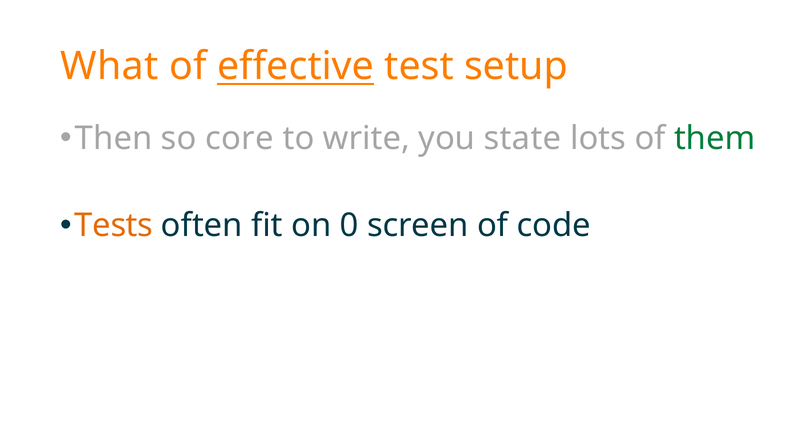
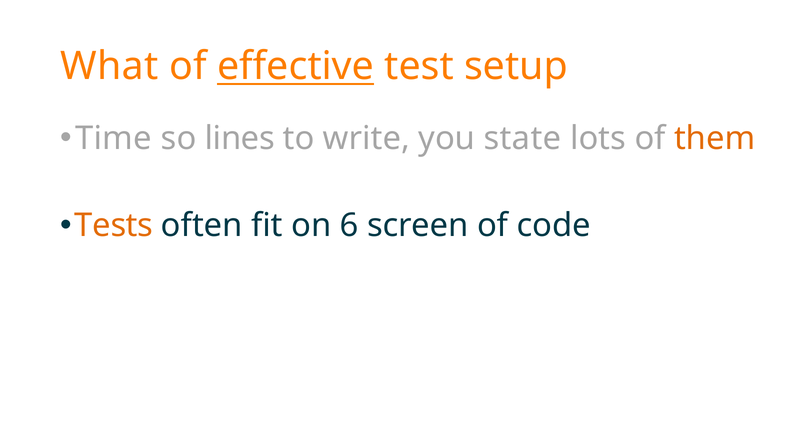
Then: Then -> Time (113, 138)
core: core -> lines (240, 138)
them colour: green -> orange (715, 138)
0: 0 -> 6 (349, 226)
